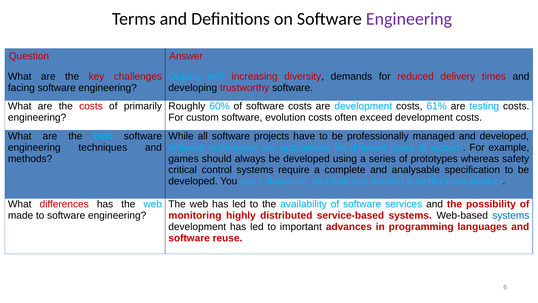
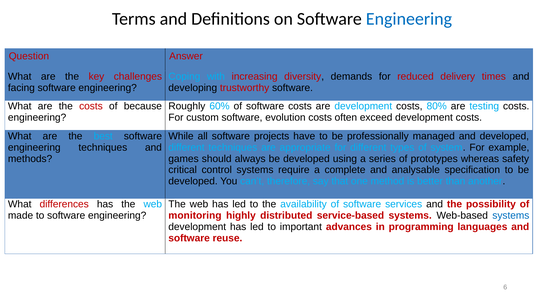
Engineering colour: purple -> blue (409, 19)
primarily: primarily -> because (143, 106)
61%: 61% -> 80% (437, 106)
